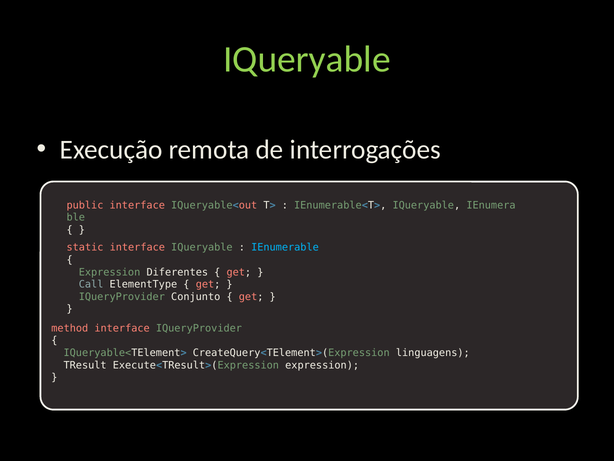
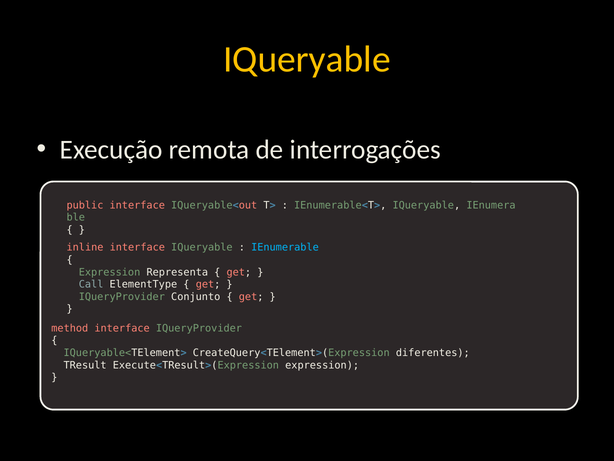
IQueryable colour: light green -> yellow (307, 59)
static: static -> inline (85, 247)
Diferentes: Diferentes -> Representa (177, 272)
linguagens: linguagens -> diferentes (433, 353)
